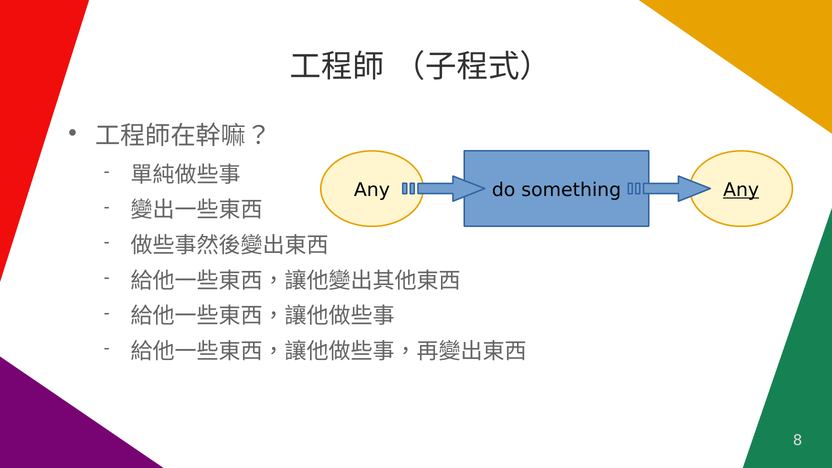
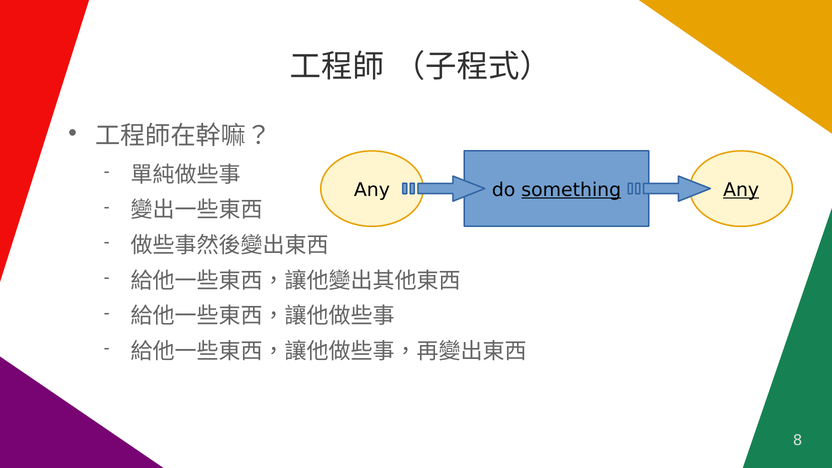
something underline: none -> present (571, 190)
